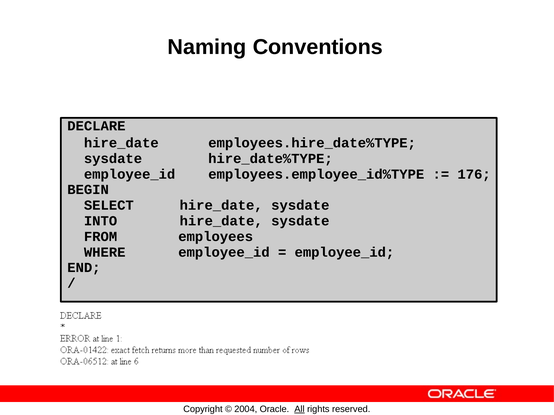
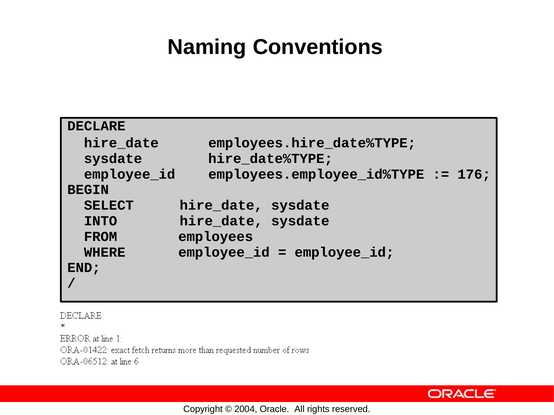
All underline: present -> none (299, 410)
